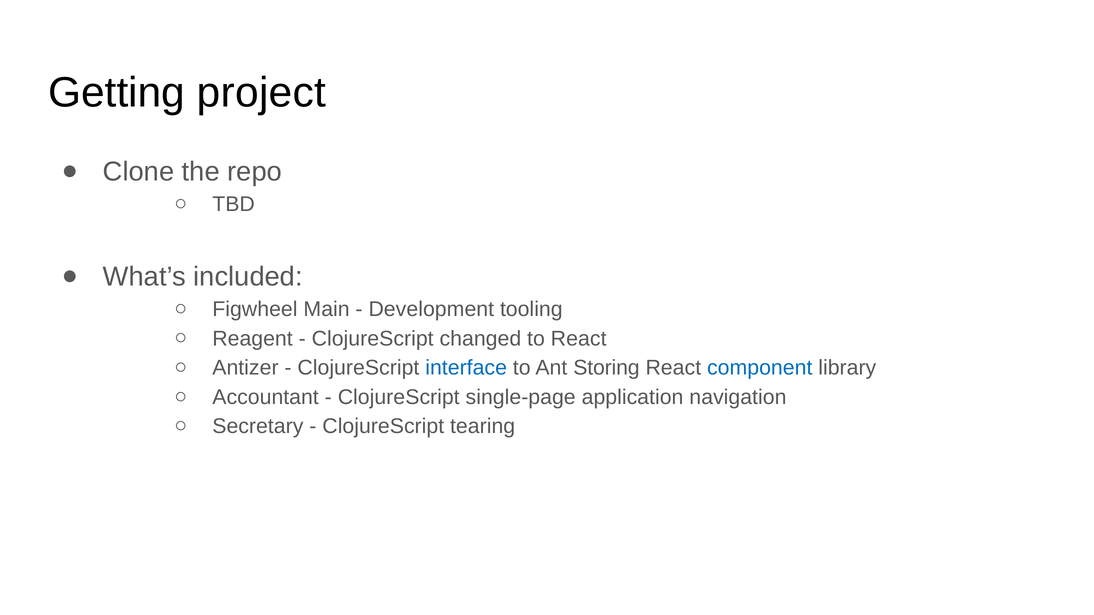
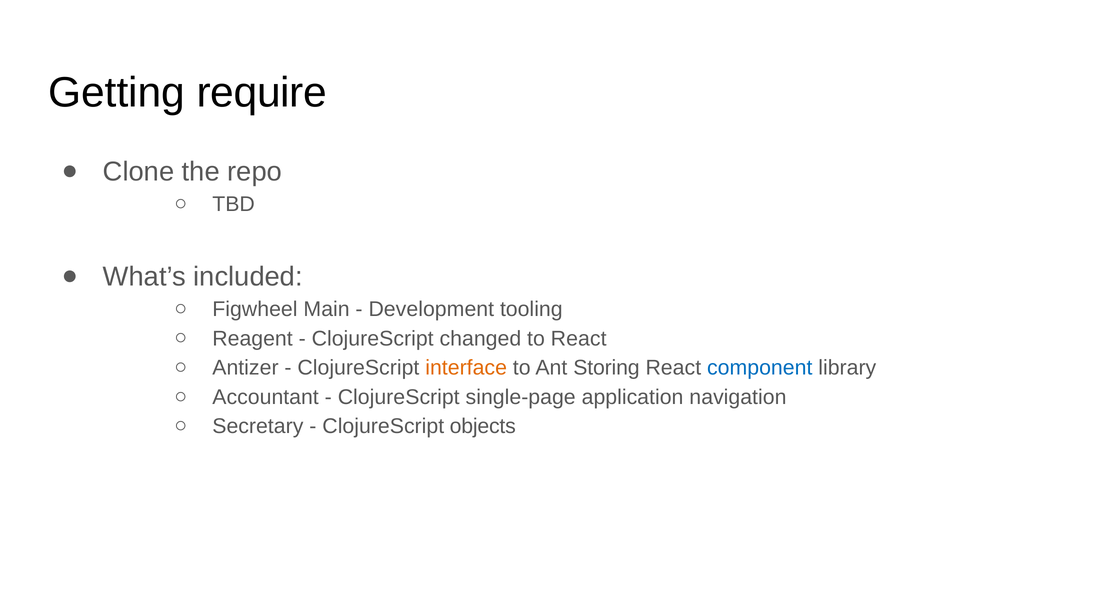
project: project -> require (262, 93)
interface colour: blue -> orange (466, 368)
tearing: tearing -> objects (483, 427)
